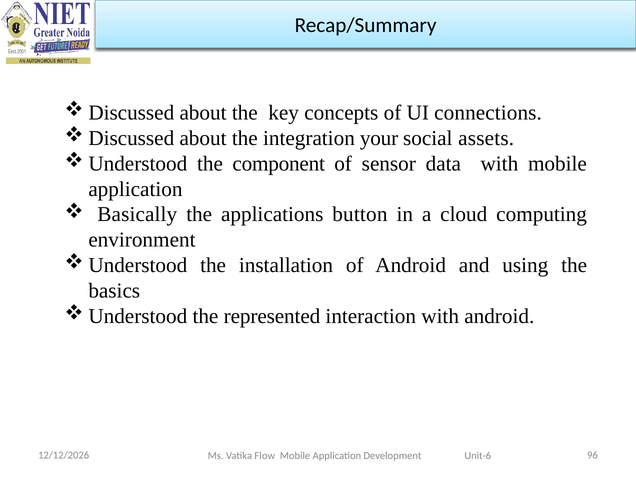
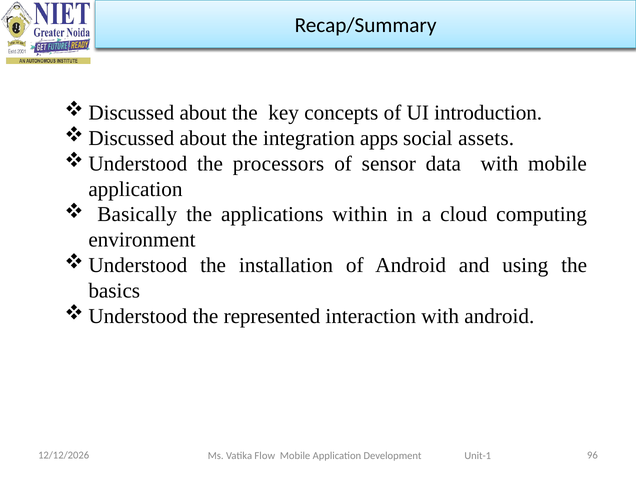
connections: connections -> introduction (488, 113)
your: your -> apps (379, 138)
component: component -> processors (278, 164)
button: button -> within (360, 214)
Unit-6: Unit-6 -> Unit-1 (478, 456)
